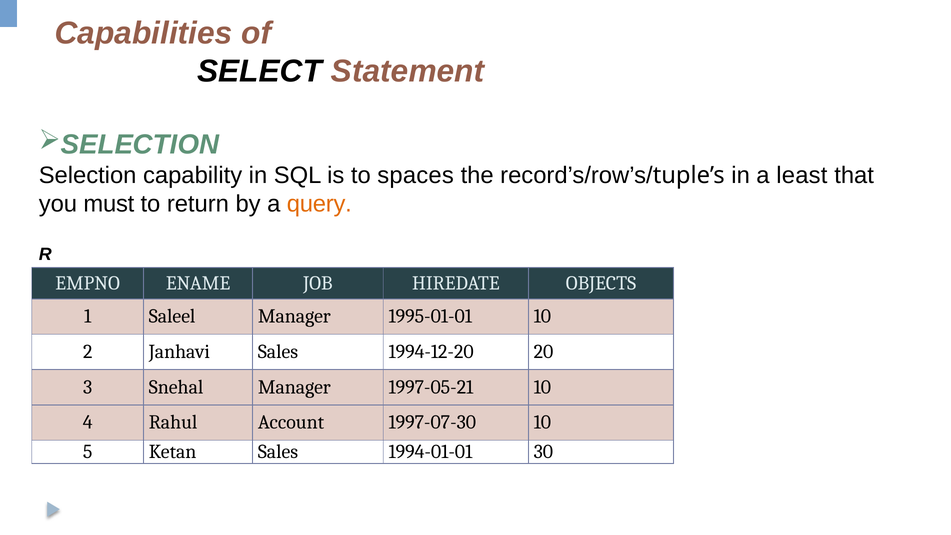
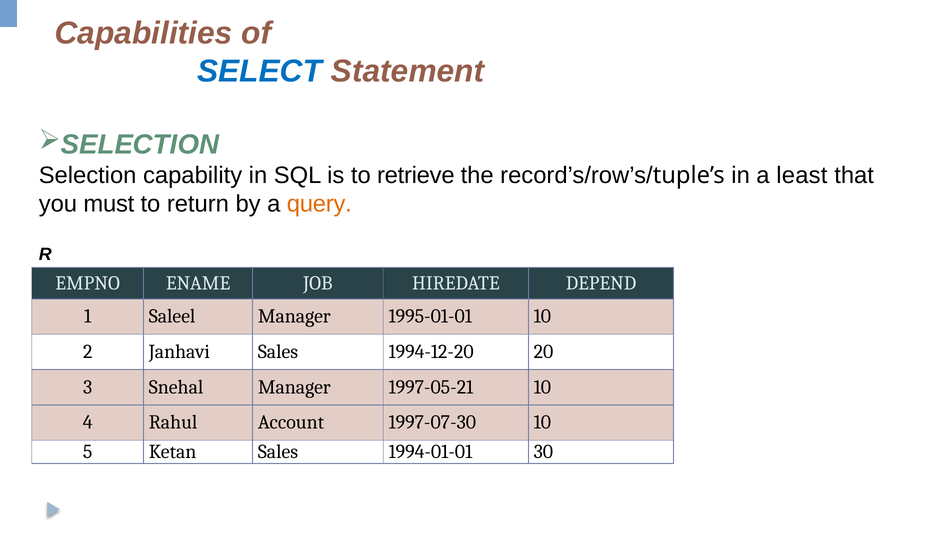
SELECT colour: black -> blue (260, 71)
spaces: spaces -> retrieve (416, 175)
OBJECTS: OBJECTS -> DEPEND (601, 283)
